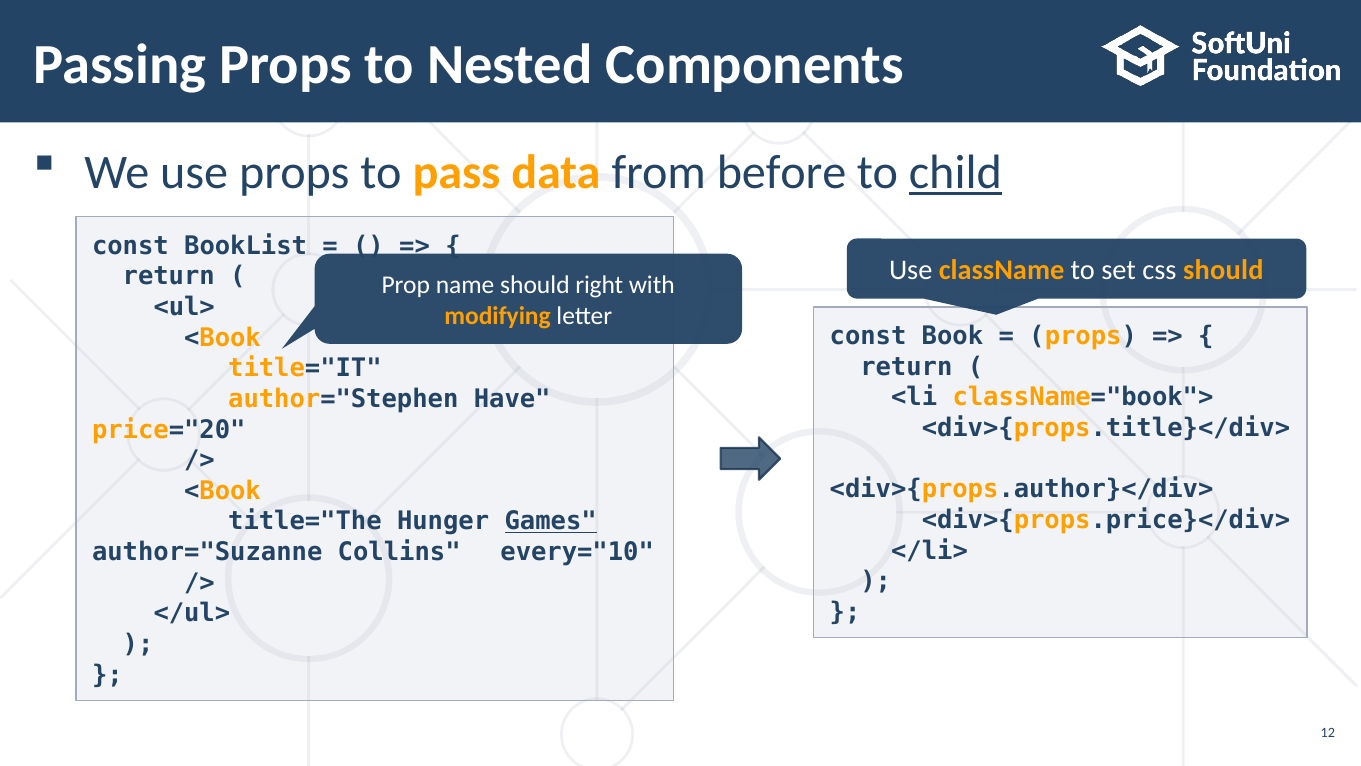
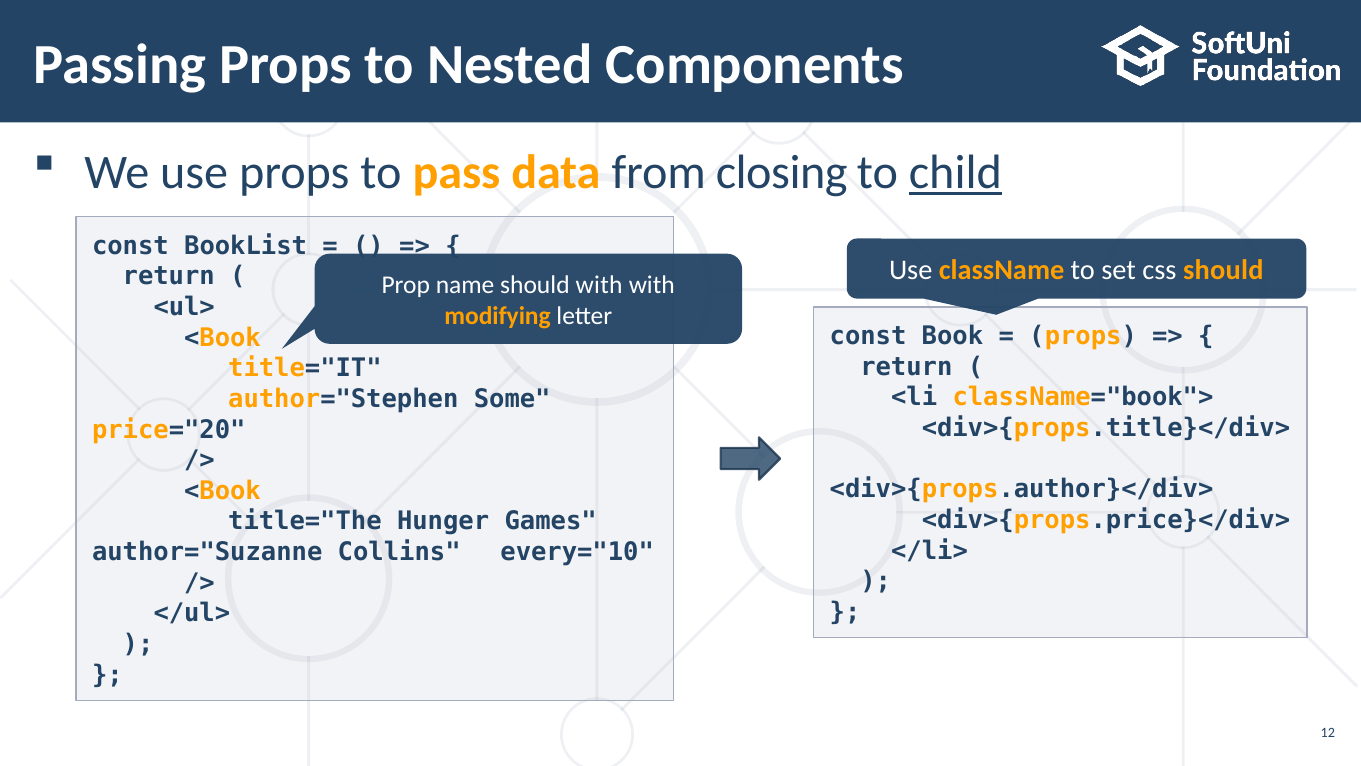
before: before -> closing (782, 173)
should right: right -> with (599, 285)
Have: Have -> Some (512, 399)
Games underline: present -> none (551, 521)
